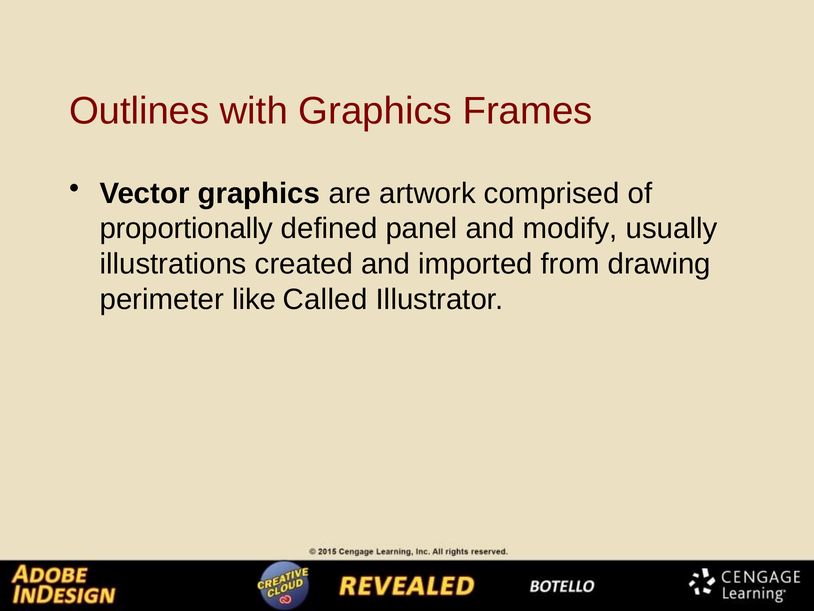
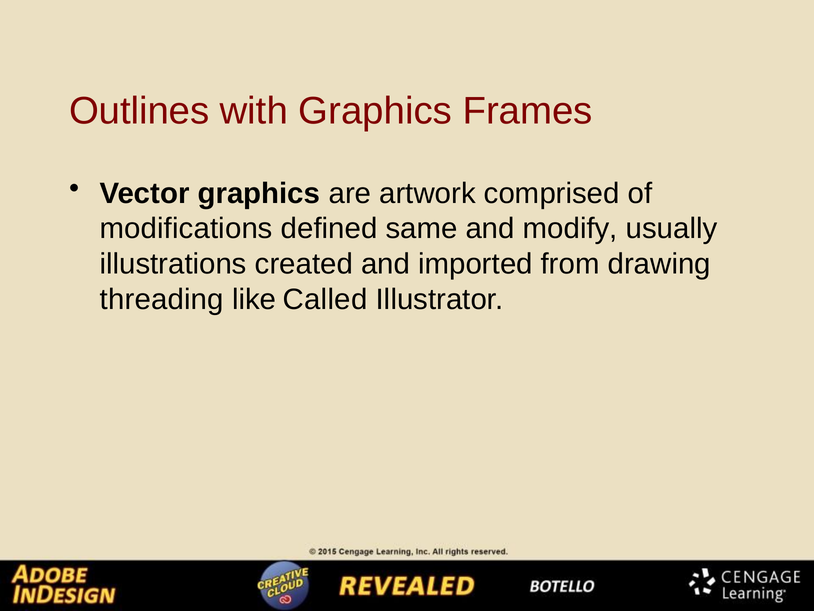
proportionally: proportionally -> modifications (186, 229)
panel: panel -> same (422, 229)
perimeter: perimeter -> threading (162, 299)
